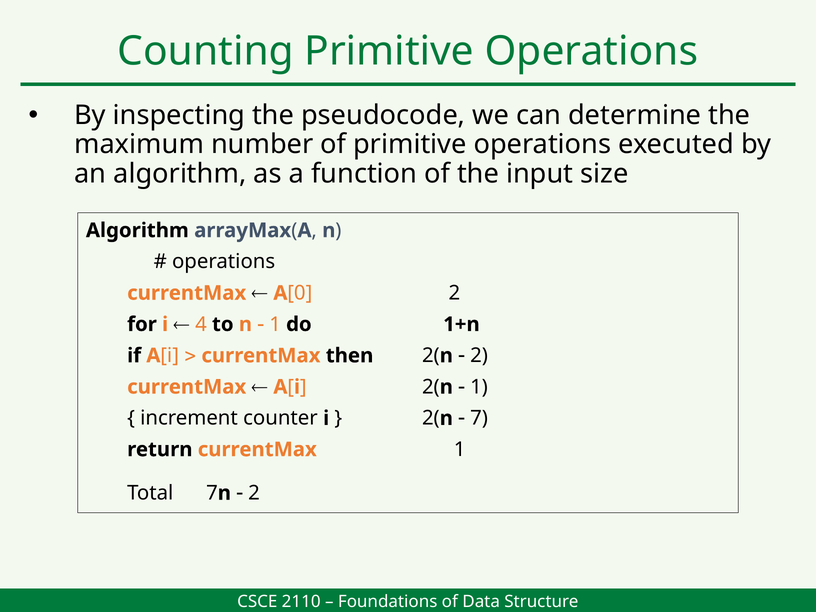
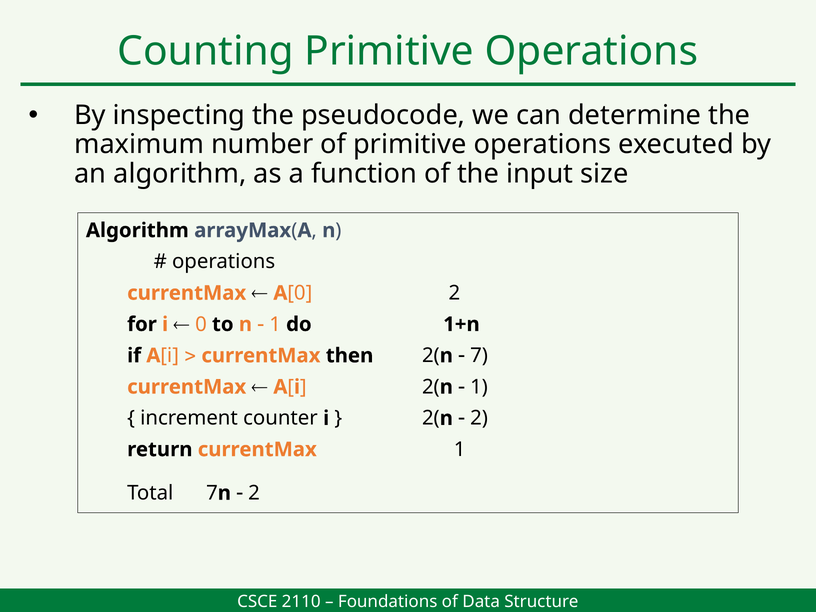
4: 4 -> 0 (201, 324)
2: 2 -> 7 (479, 356)
7: 7 -> 2 (479, 418)
